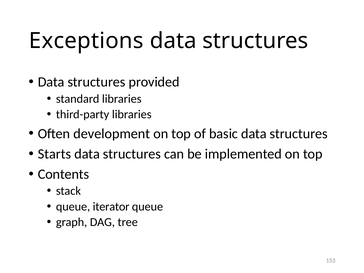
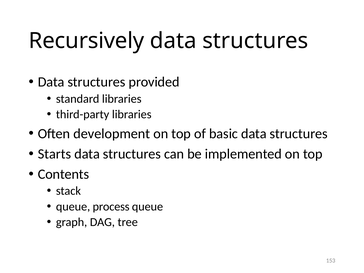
Exceptions: Exceptions -> Recursively (86, 41)
iterator: iterator -> process (111, 207)
